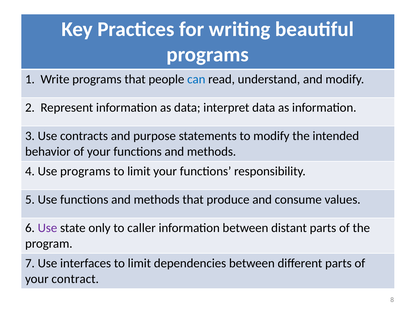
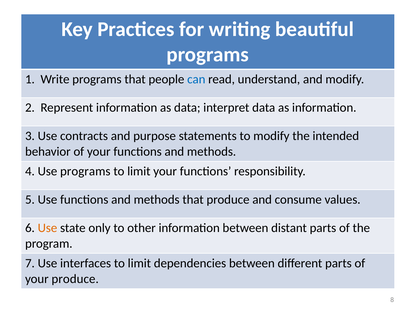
Use colour: purple -> orange (47, 228)
caller: caller -> other (142, 228)
your contract: contract -> produce (75, 279)
